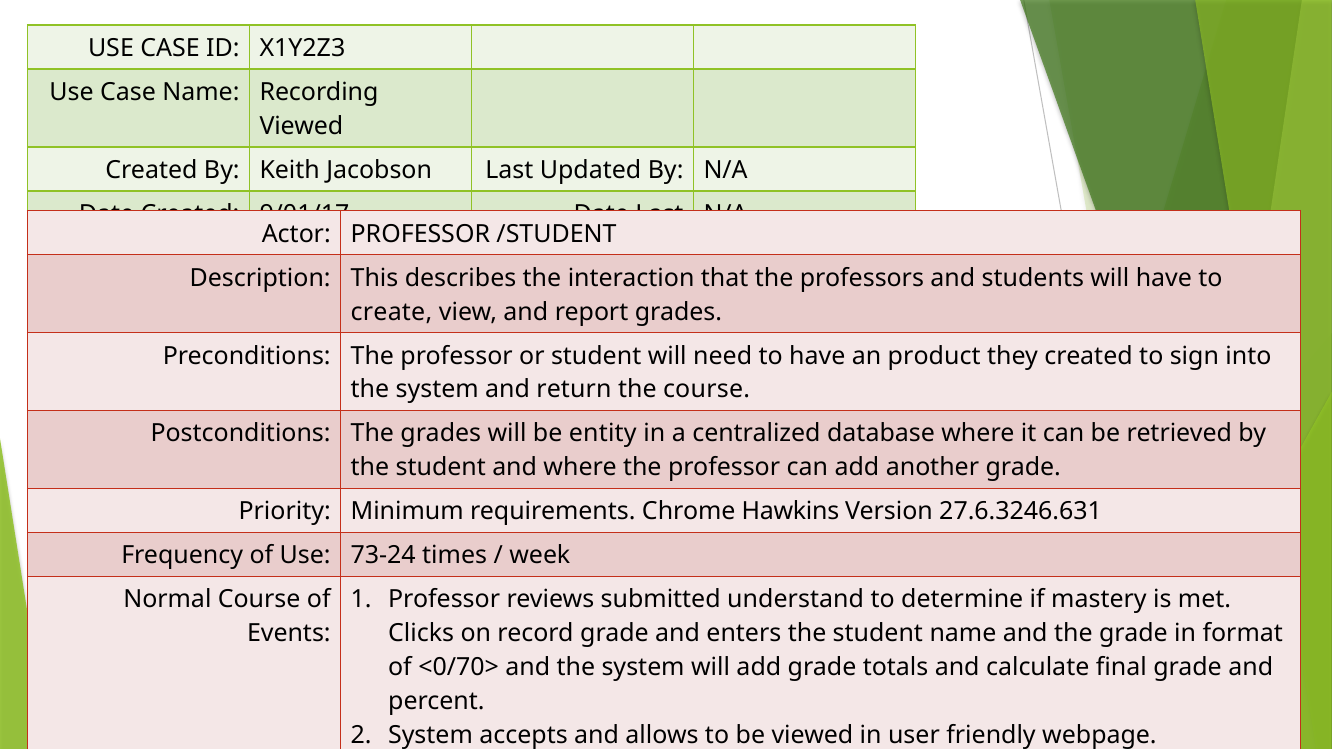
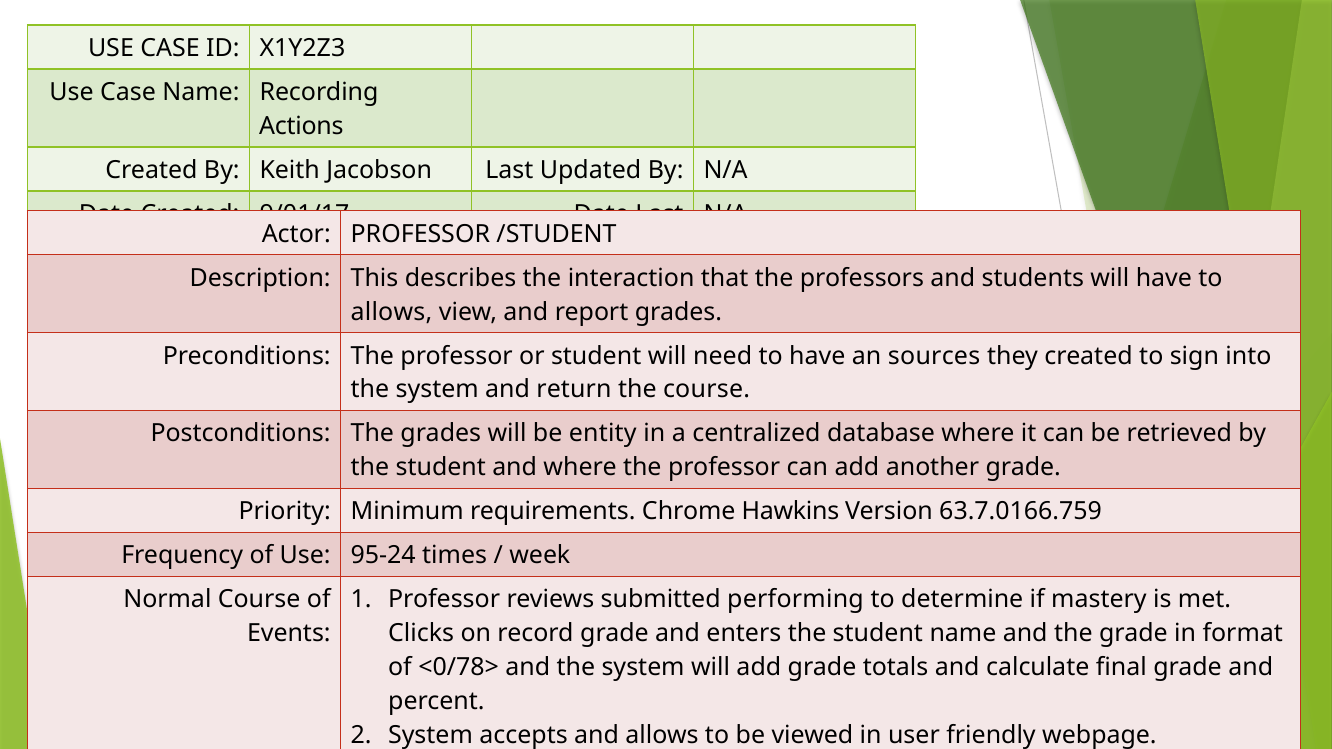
Viewed: Viewed -> Actions (301, 126)
create: create -> allows (391, 312)
product: product -> sources (934, 356)
27.6.3246.631: 27.6.3246.631 -> 63.7.0166.759 (1021, 512)
73-24: 73-24 -> 95-24 (383, 556)
understand: understand -> performing (795, 600)
<0/70>: <0/70> -> <0/78> (459, 668)
